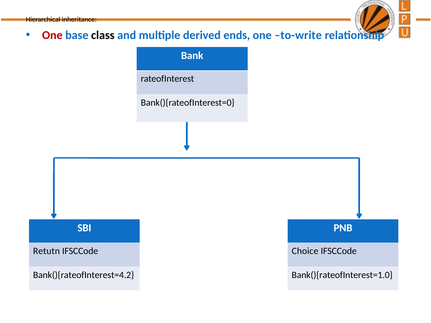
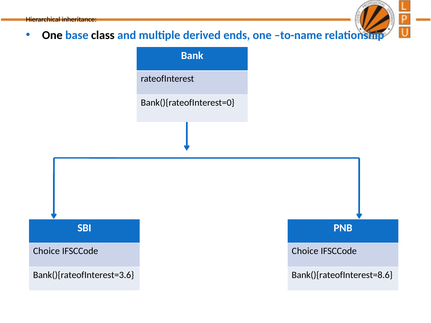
One colour: red -> black (52, 35)
to-write: to-write -> to-name (298, 35)
Retutn: Retutn -> Choice (46, 251)
Bank(){rateofInterest=4.2: Bank(){rateofInterest=4.2 -> Bank(){rateofInterest=3.6 (84, 275)
Bank(){rateofInterest=1.0: Bank(){rateofInterest=1.0 -> Bank(){rateofInterest=8.6 (342, 275)
